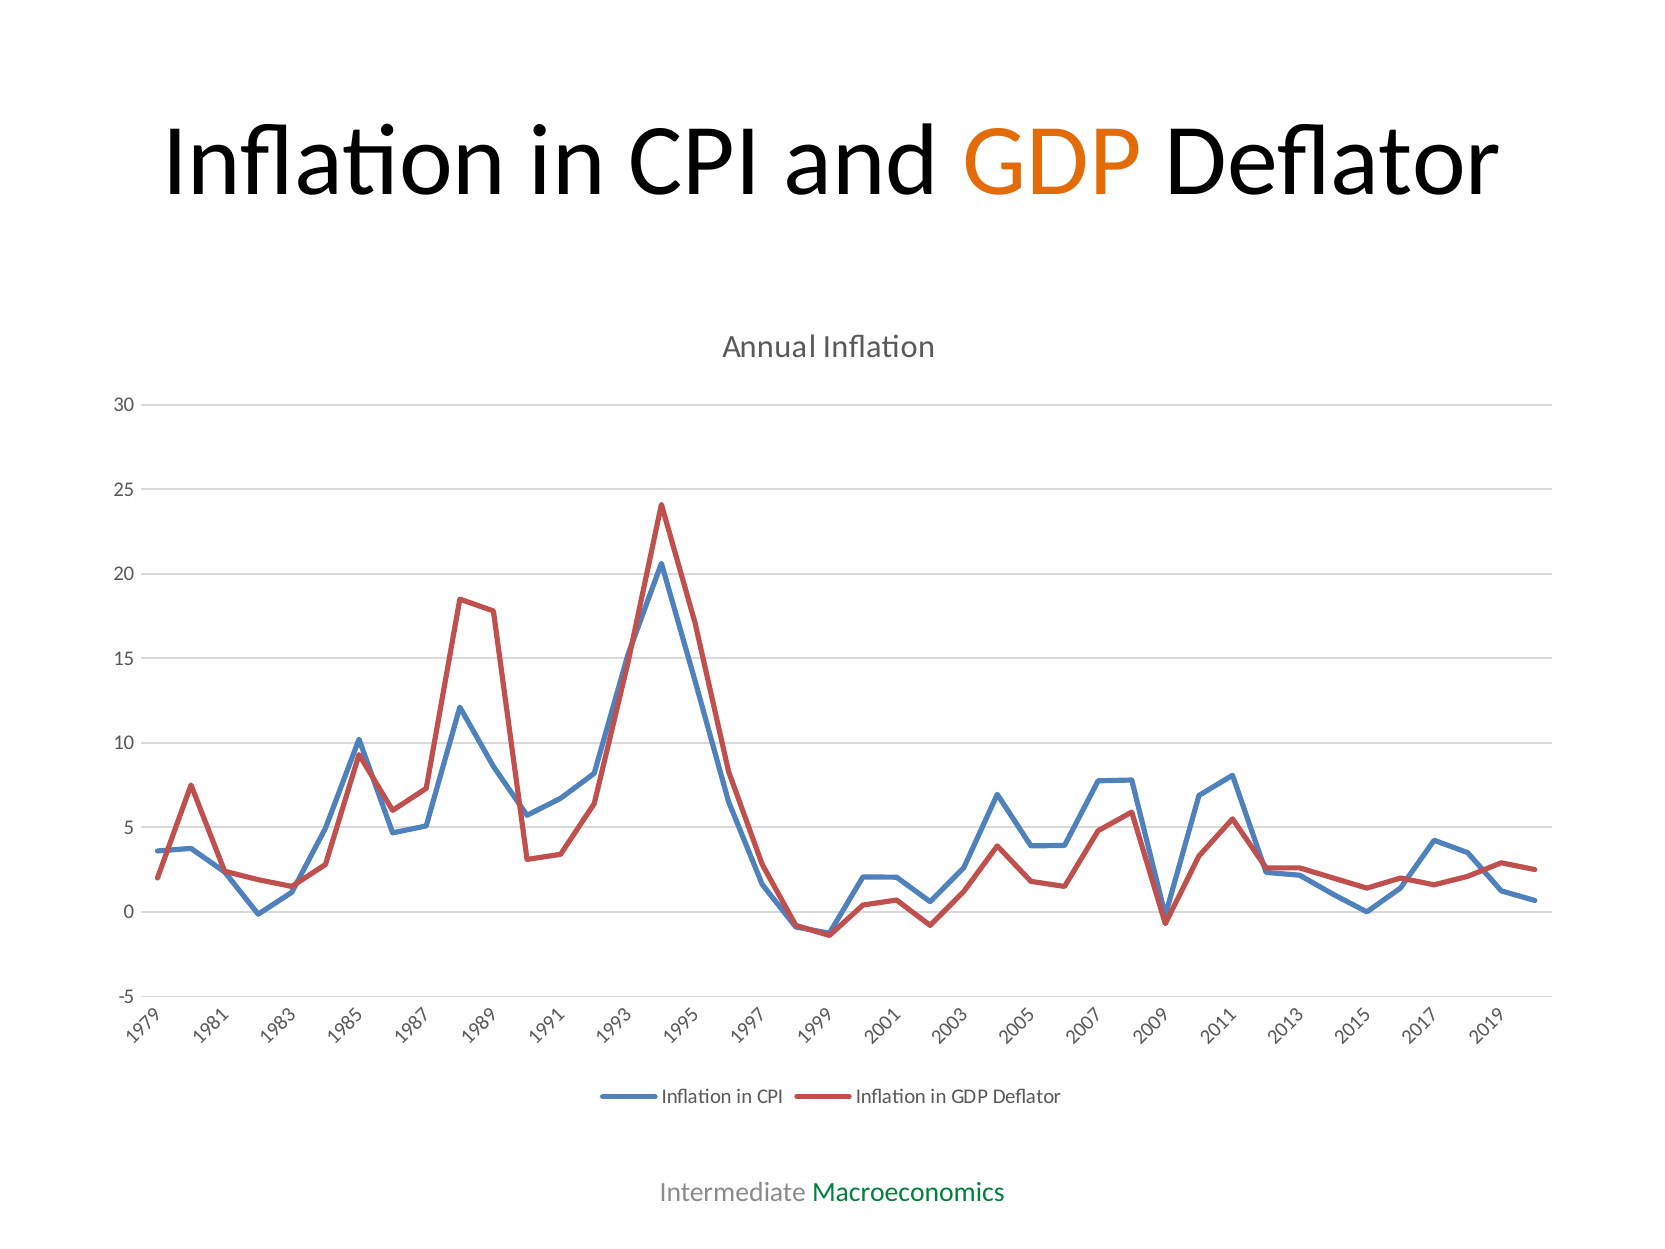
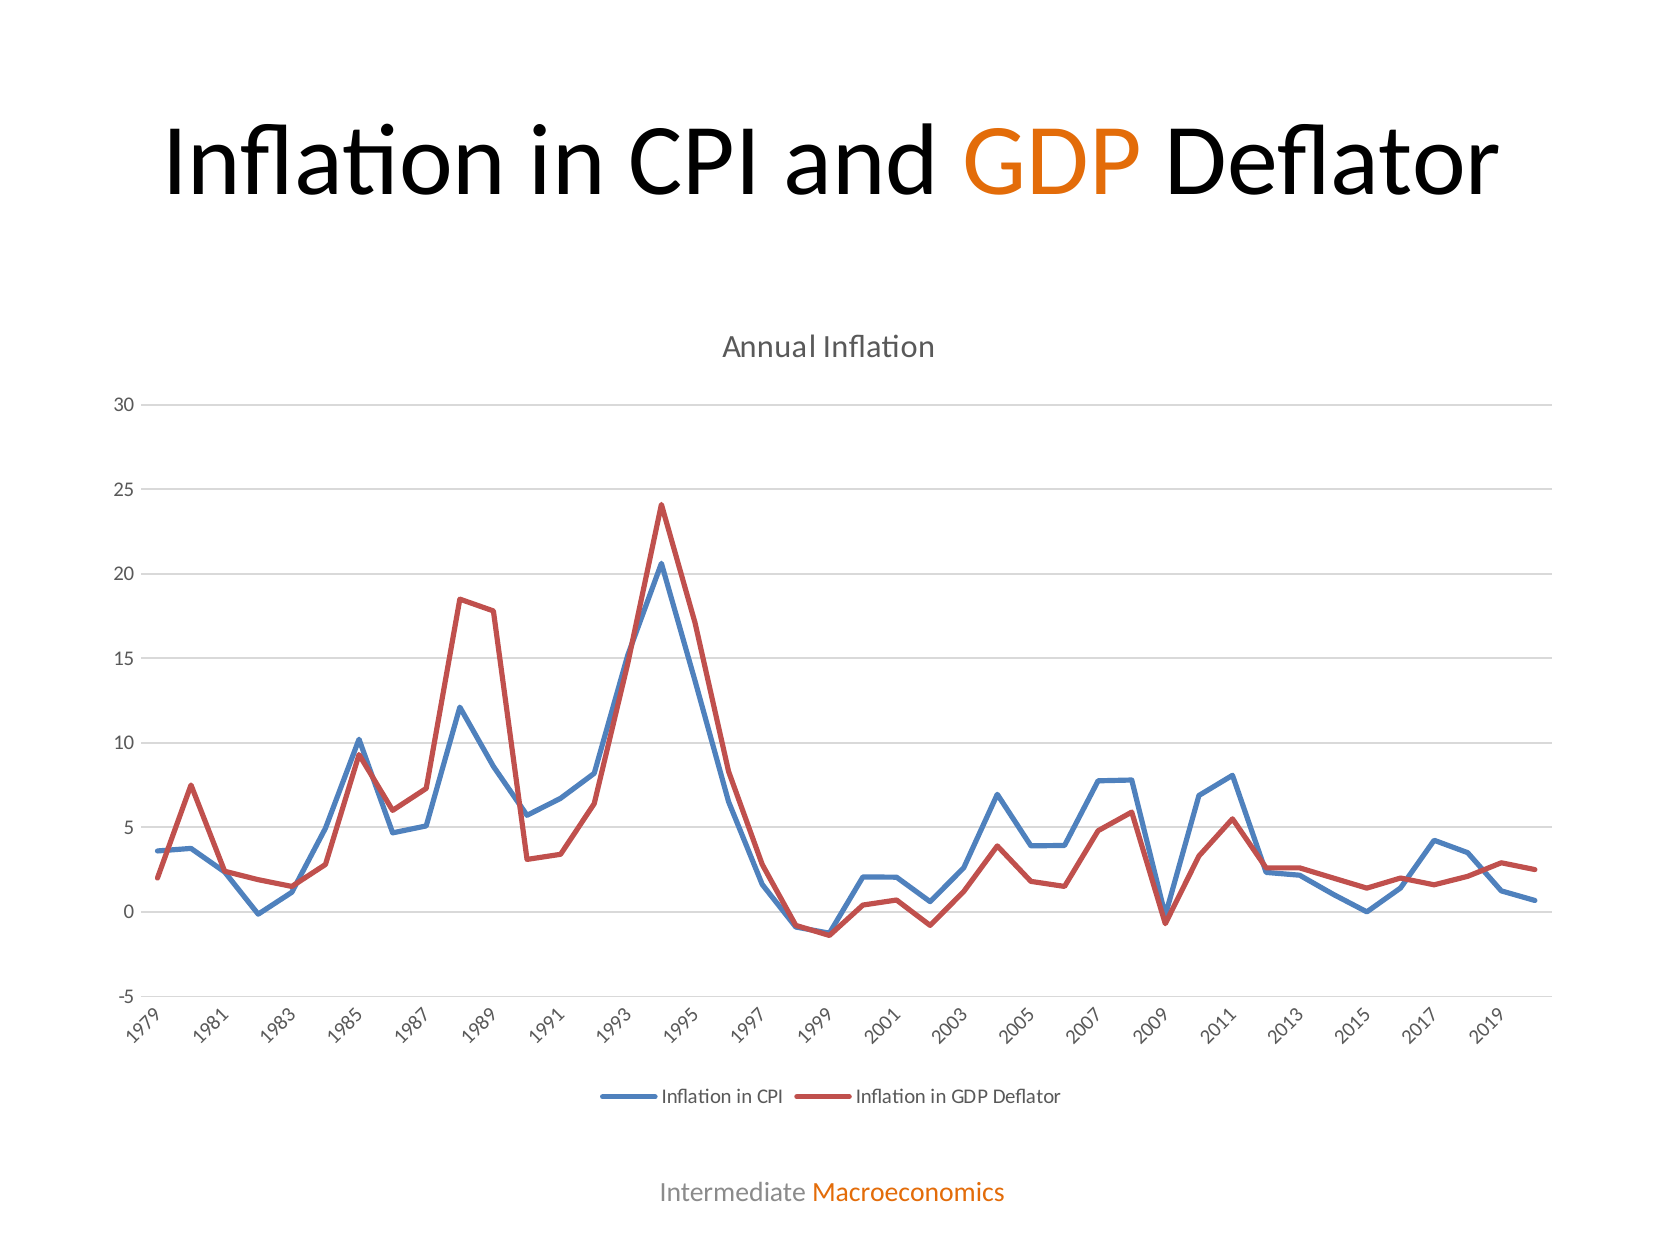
Macroeconomics colour: green -> orange (908, 1192)
